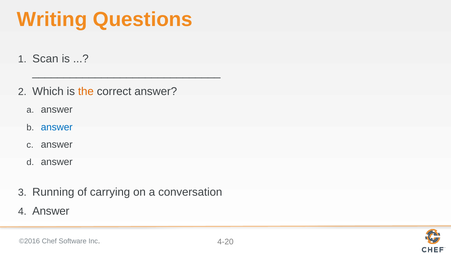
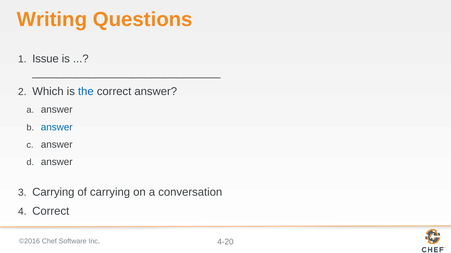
Scan: Scan -> Issue (46, 59)
the colour: orange -> blue (86, 92)
Running: Running -> Carrying (53, 193)
Answer: Answer -> Correct (51, 212)
